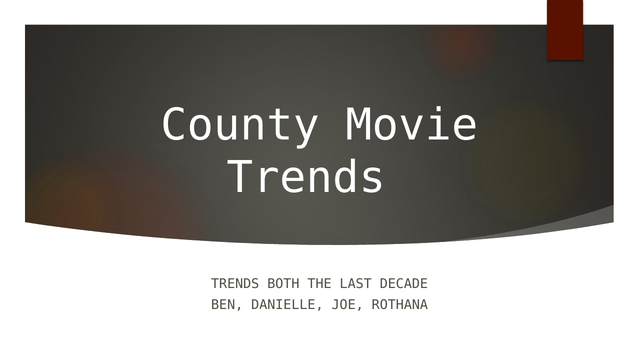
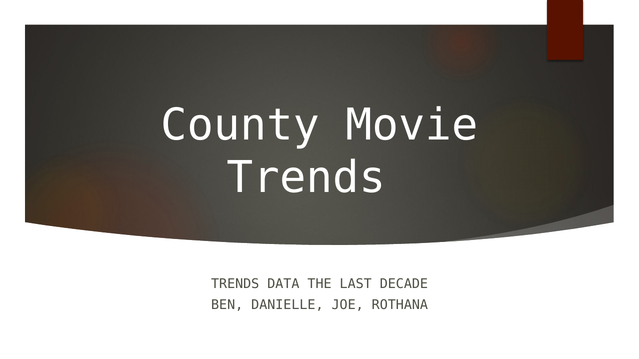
BOTH: BOTH -> DATA (283, 284)
